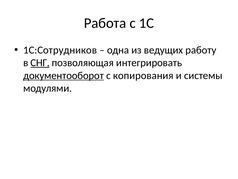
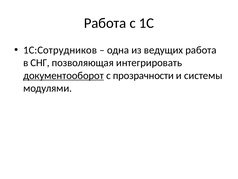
ведущих работу: работу -> работа (201, 50)
СНГ underline: present -> none (40, 63)
копирования: копирования -> прозрачности (143, 75)
